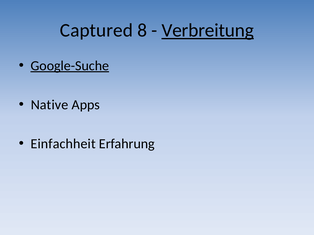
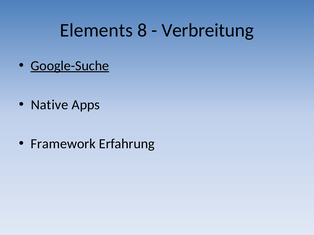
Captured: Captured -> Elements (96, 30)
Verbreitung underline: present -> none (208, 30)
Einfachheit: Einfachheit -> Framework (63, 144)
